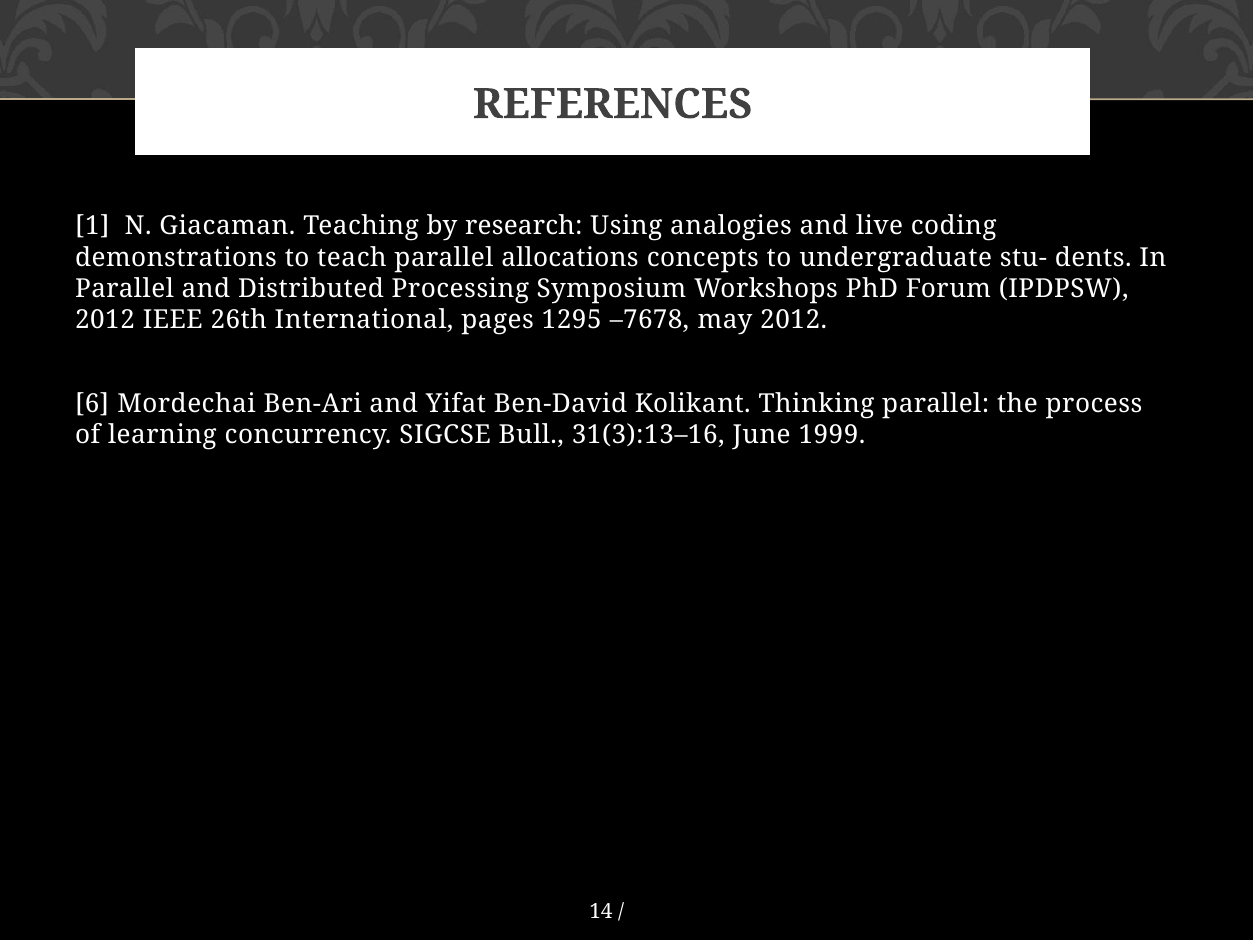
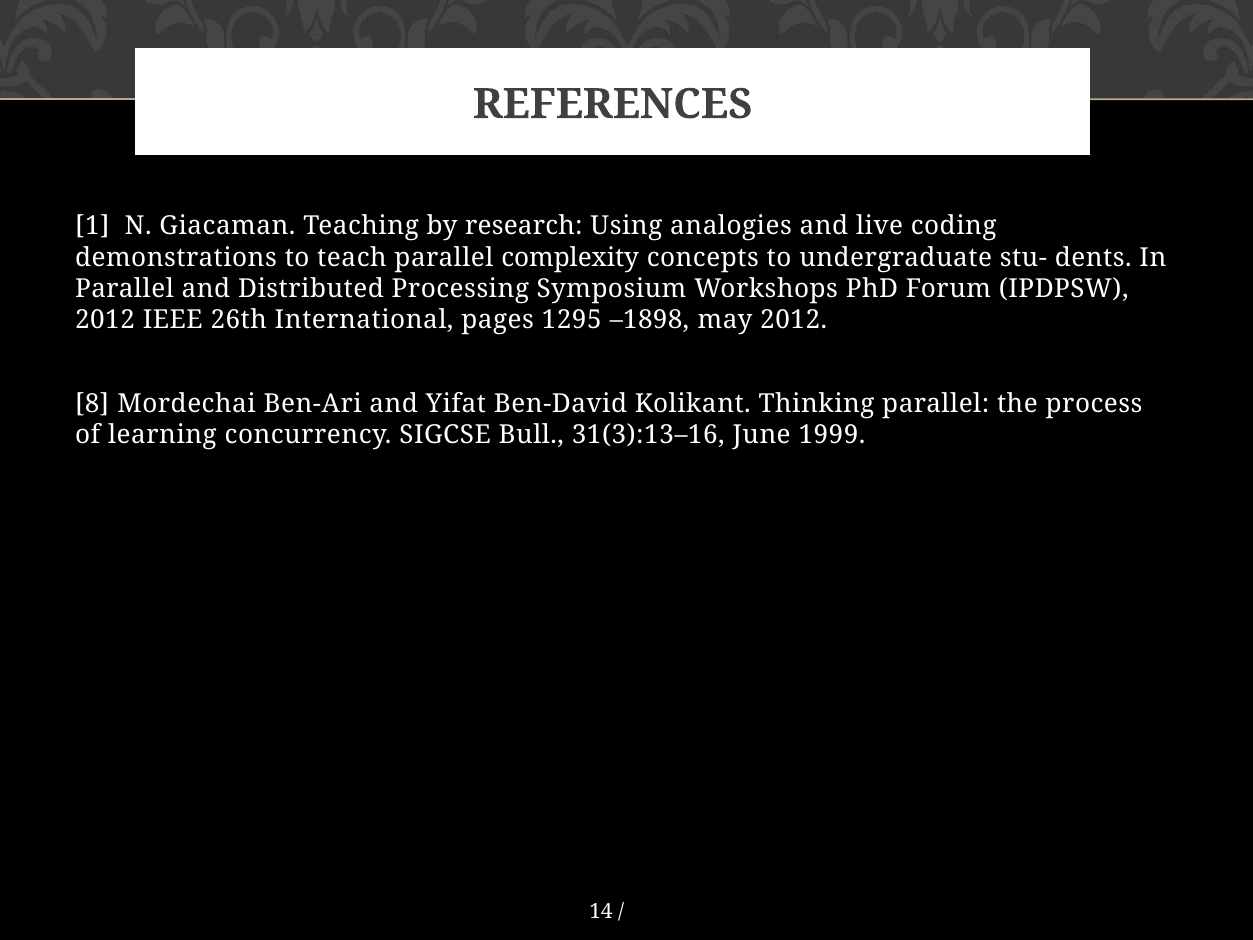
allocations: allocations -> complexity (570, 257)
–7678: –7678 -> –1898 (650, 320)
6: 6 -> 8 (92, 404)
